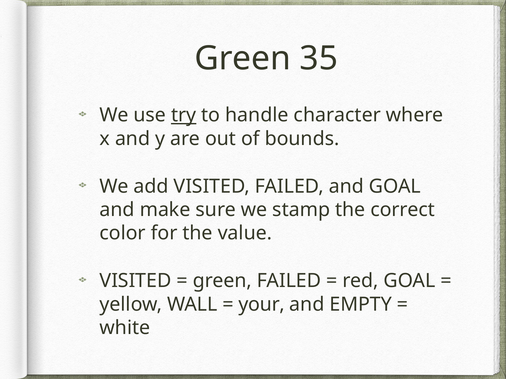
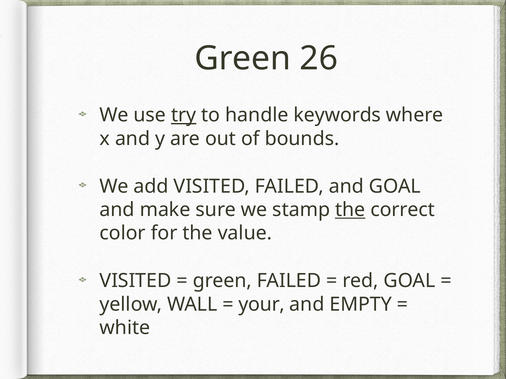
35: 35 -> 26 (319, 59)
character: character -> keywords (337, 115)
the underline: none -> present (350, 210)
